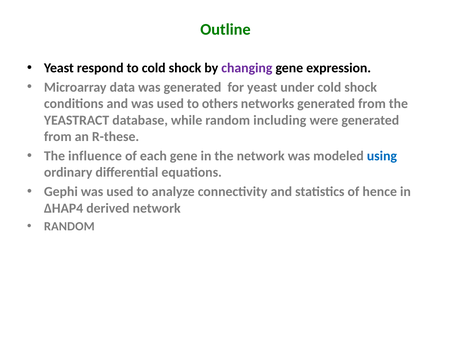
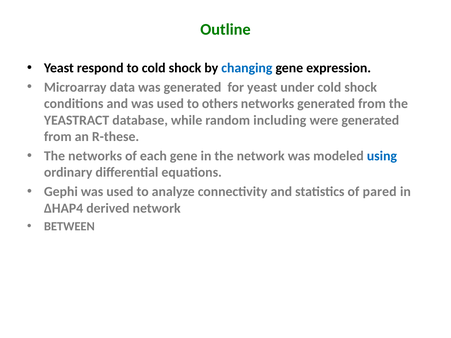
changing colour: purple -> blue (247, 68)
The influence: influence -> networks (95, 156)
hence: hence -> pared (380, 192)
RANDOM: RANDOM -> BETWEEN (69, 227)
